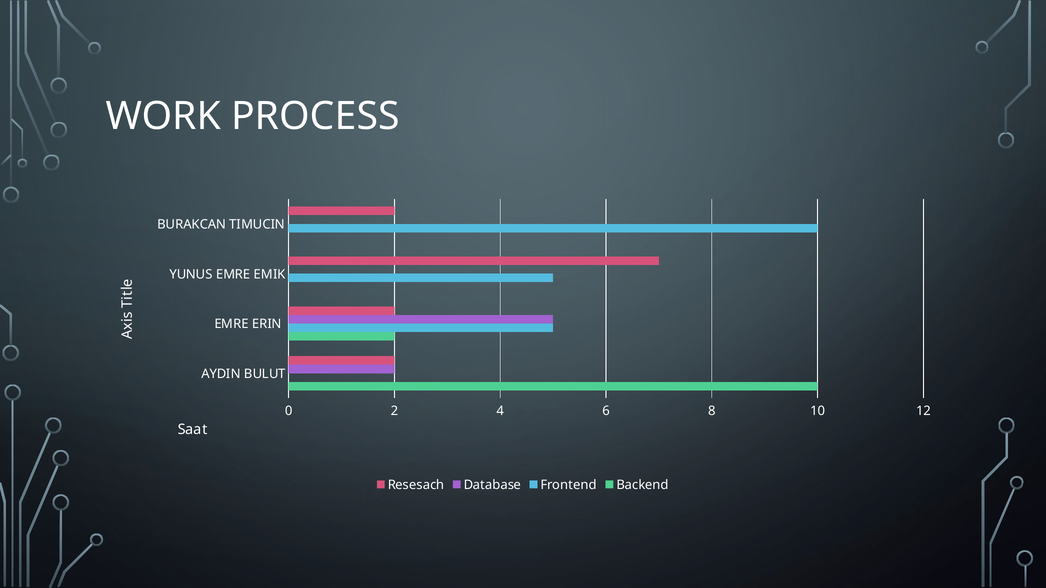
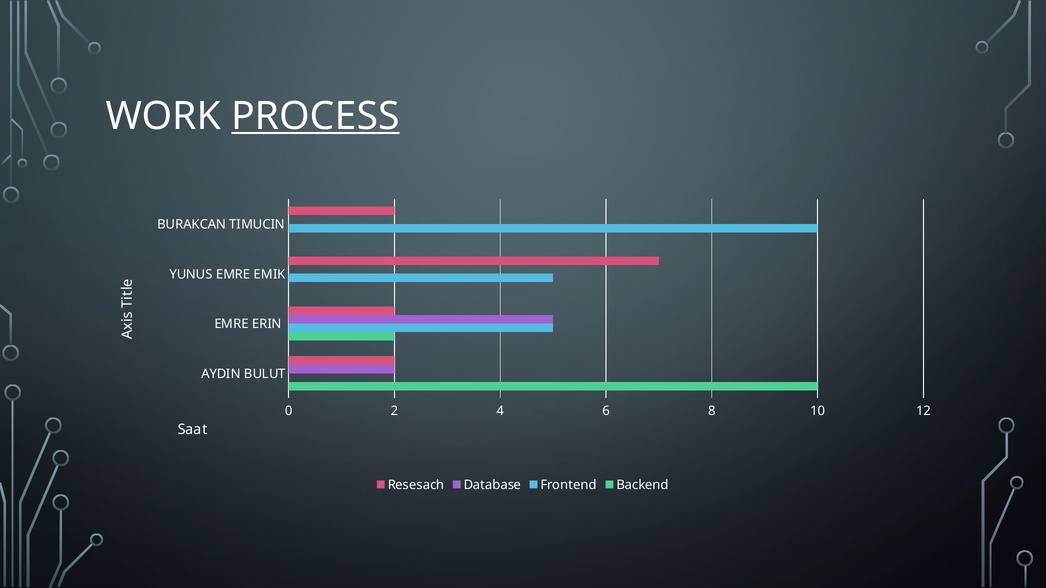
PROCESS underline: none -> present (315, 116)
